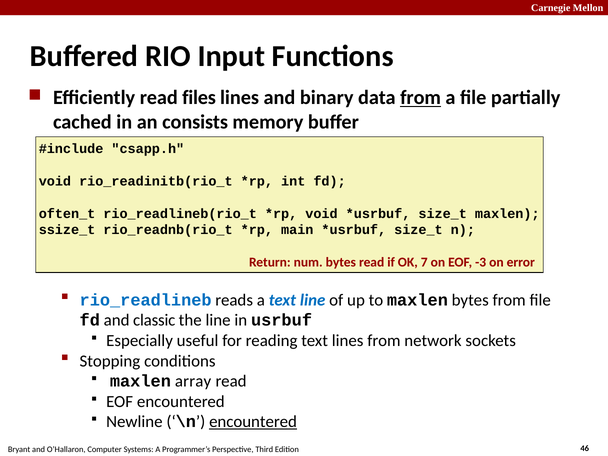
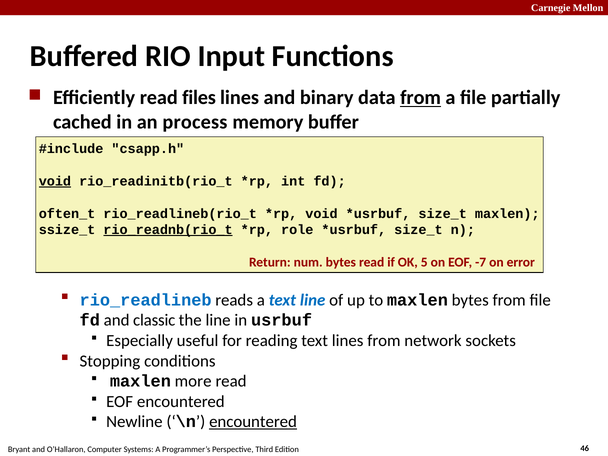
consists: consists -> process (195, 122)
void underline: none -> present (55, 181)
rio_readnb(rio_t underline: none -> present (168, 230)
main: main -> role (297, 230)
7: 7 -> 5 (424, 262)
-3: -3 -> -7 (481, 262)
array: array -> more (193, 381)
